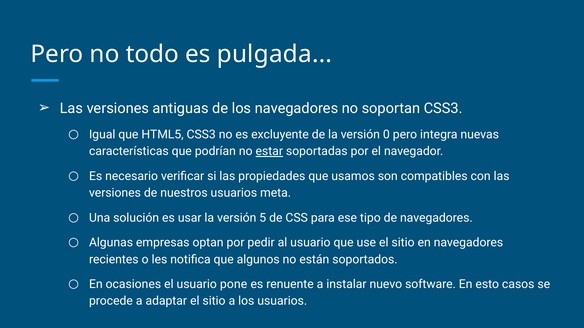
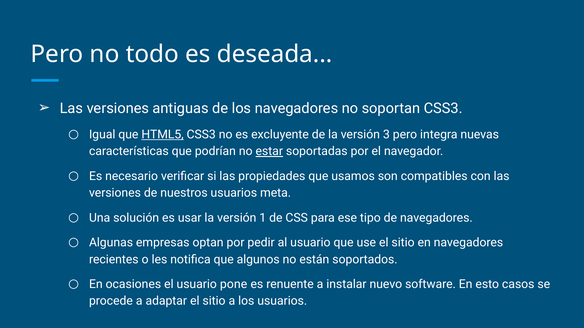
pulgada: pulgada -> deseada (275, 54)
HTML5 underline: none -> present (163, 135)
0: 0 -> 3 (386, 135)
5: 5 -> 1 (263, 218)
